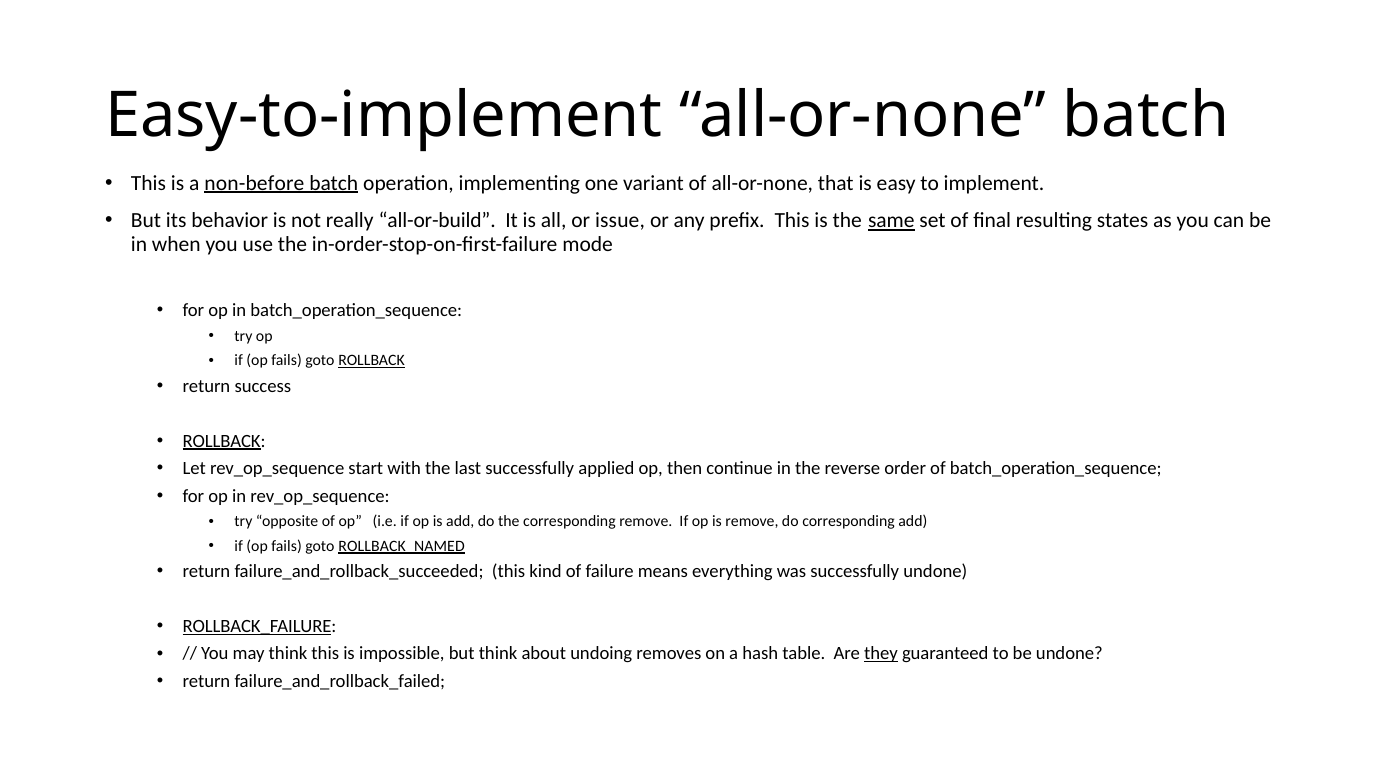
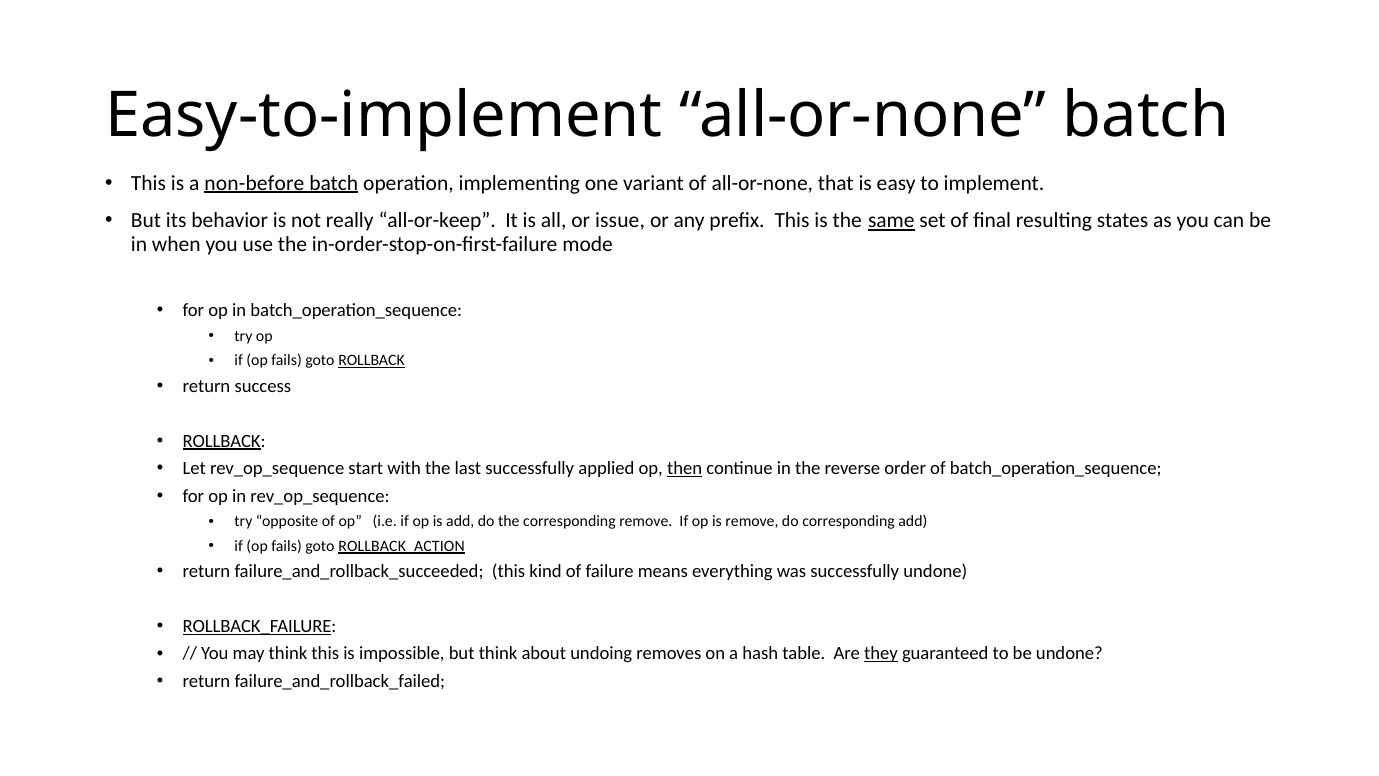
all-or-build: all-or-build -> all-or-keep (437, 221)
then underline: none -> present (685, 468)
ROLLBACK_NAMED: ROLLBACK_NAMED -> ROLLBACK_ACTION (402, 546)
